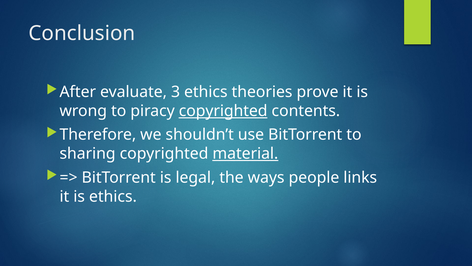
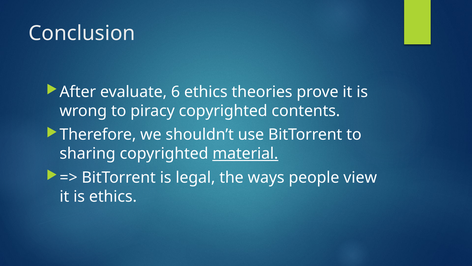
3: 3 -> 6 (176, 92)
copyrighted underline: present -> none (223, 111)
links: links -> view (360, 177)
